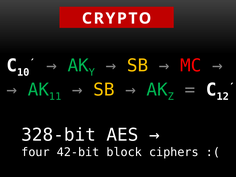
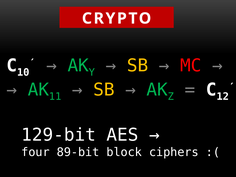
328-bit: 328-bit -> 129-bit (59, 135)
42-bit: 42-bit -> 89-bit (78, 152)
